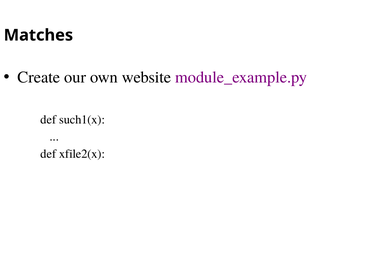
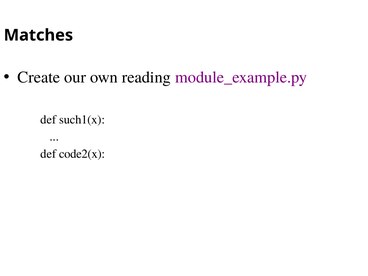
website: website -> reading (146, 77)
xfile2(x: xfile2(x -> code2(x (82, 154)
